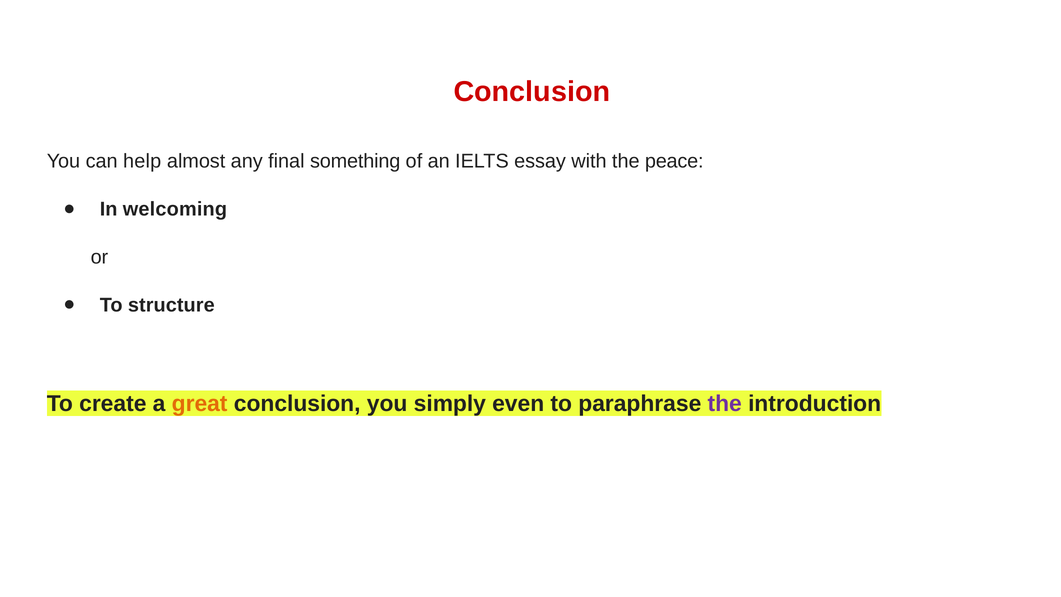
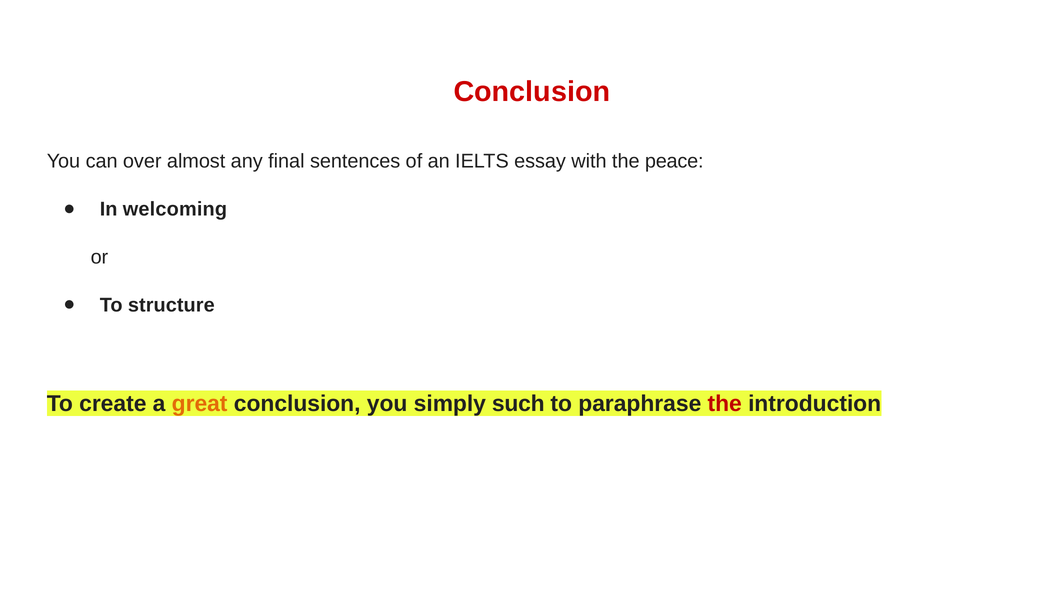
help: help -> over (142, 161)
something: something -> sentences (355, 161)
even: even -> such (518, 403)
the colour: purple -> red (725, 403)
